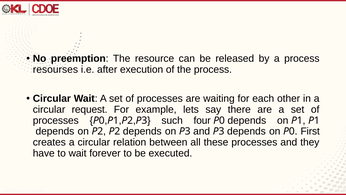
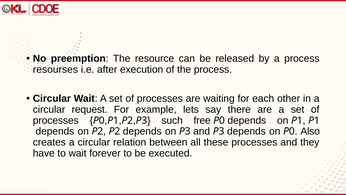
four: four -> free (202, 120)
First: First -> Also (310, 131)
